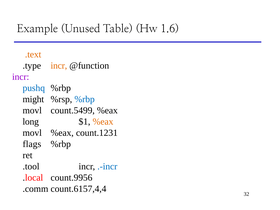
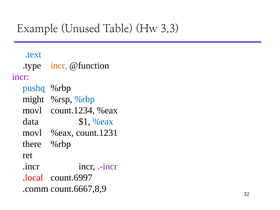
1.6: 1.6 -> 3.3 (170, 29)
.text colour: orange -> blue (33, 54)
count.5499: count.5499 -> count.1234 (73, 110)
long: long -> data (31, 122)
%eax colour: orange -> blue (103, 122)
flags: flags -> there (32, 144)
.tool: .tool -> .incr (31, 166)
.-incr colour: blue -> purple (107, 166)
count.9956: count.9956 -> count.6997 (72, 178)
count.6157,4,4: count.6157,4,4 -> count.6667,8,9 (79, 189)
